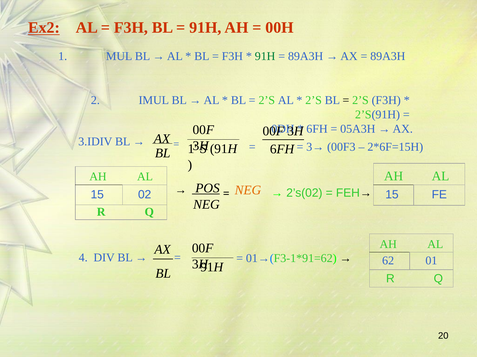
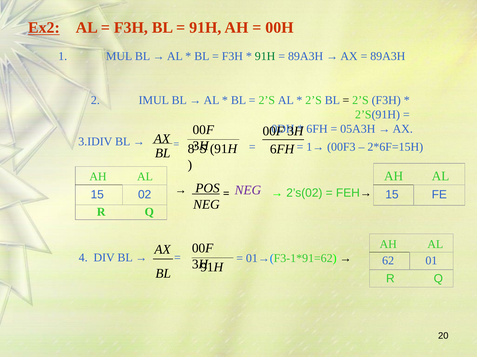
1: 1 -> 8 (192, 149)
3→: 3→ -> 1→ (315, 147)
NEG colour: orange -> purple (248, 190)
